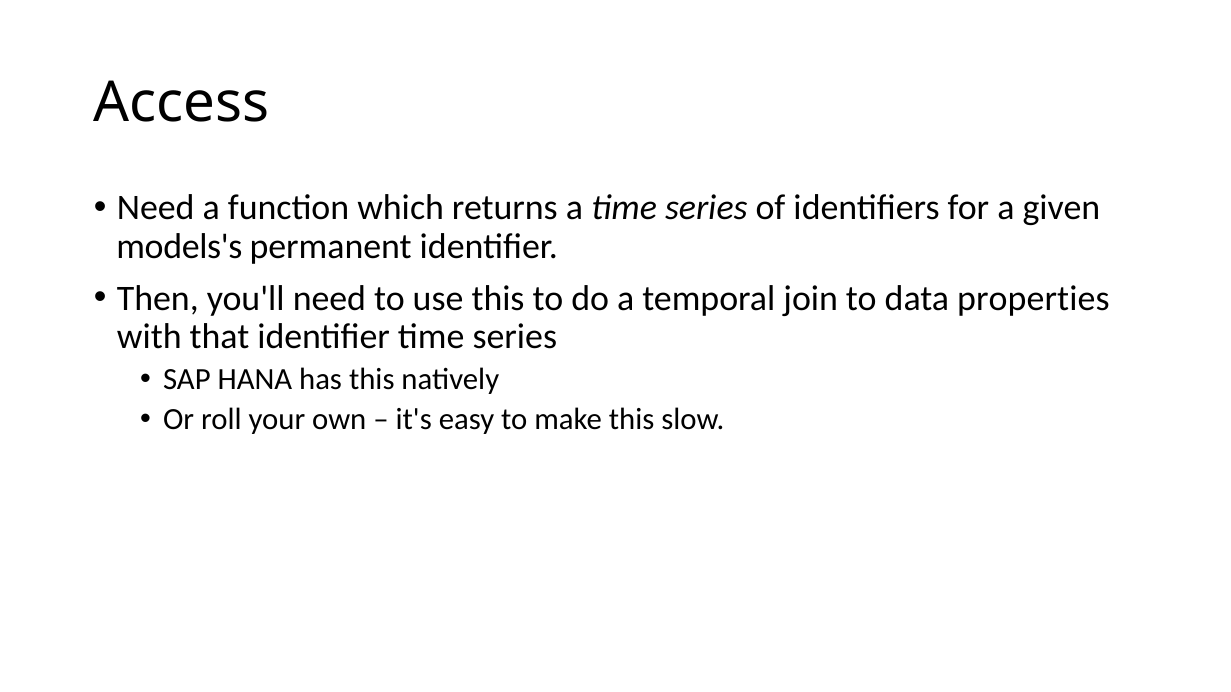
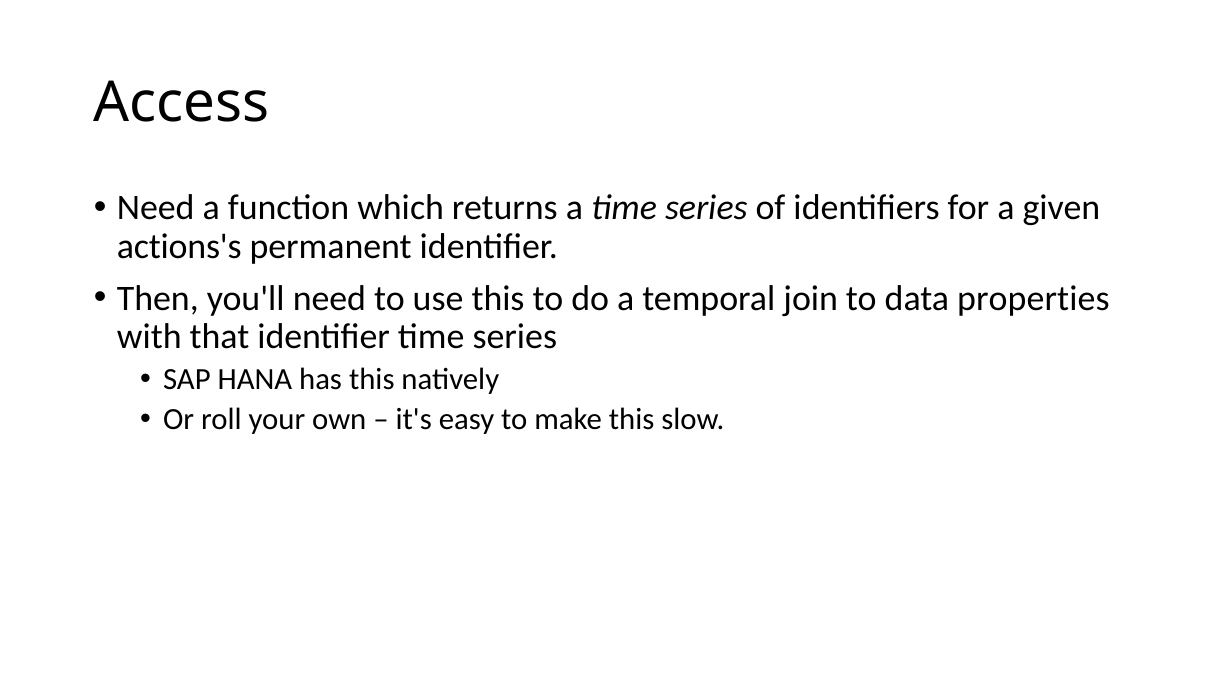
models's: models's -> actions's (179, 247)
